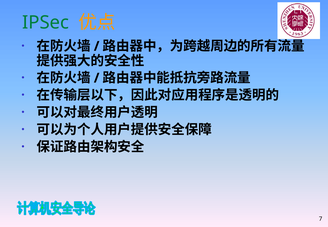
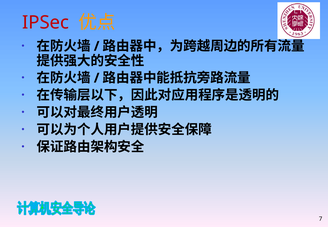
IPSec colour: green -> red (46, 23)
